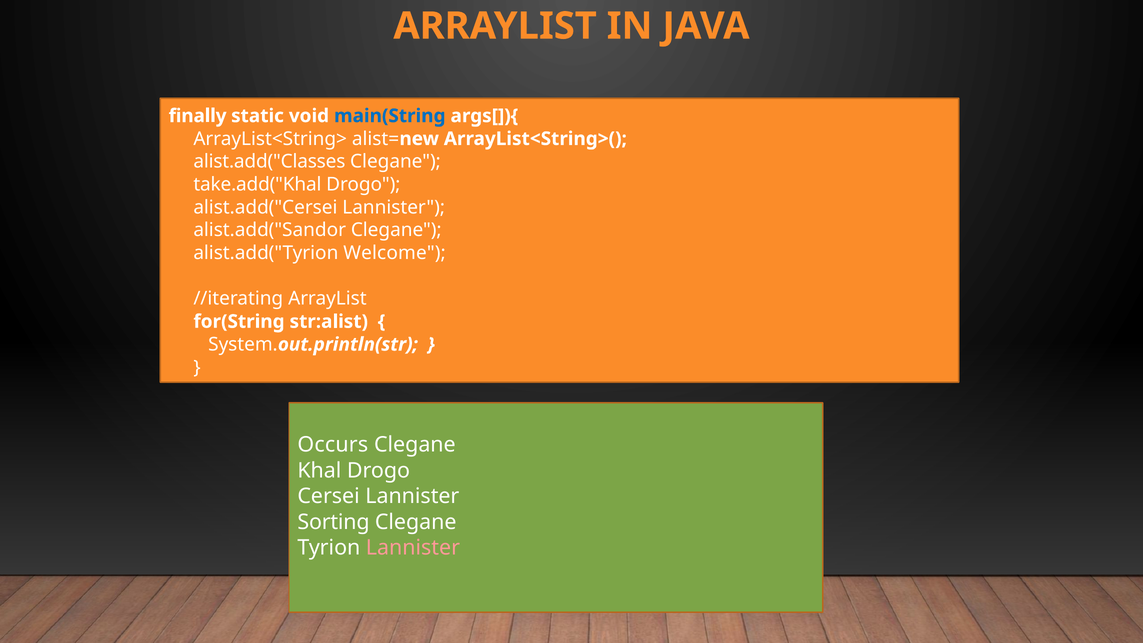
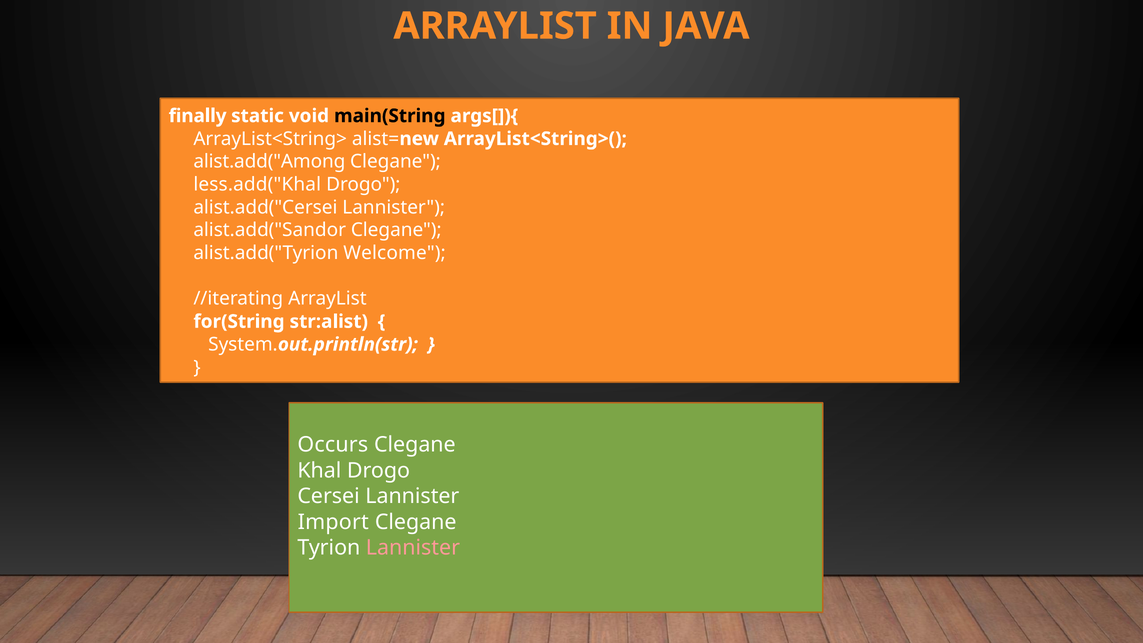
main(String colour: blue -> black (390, 116)
alist.add("Classes: alist.add("Classes -> alist.add("Among (269, 162)
take.add("Khal: take.add("Khal -> less.add("Khal (257, 184)
Sorting: Sorting -> Import (333, 522)
